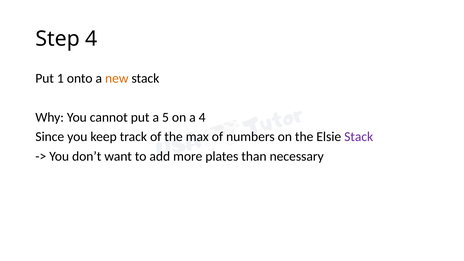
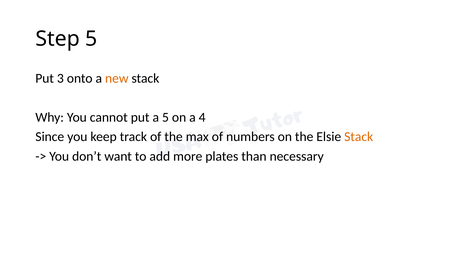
Step 4: 4 -> 5 (91, 39)
1: 1 -> 3 (60, 78)
Stack colour: purple -> orange (359, 137)
